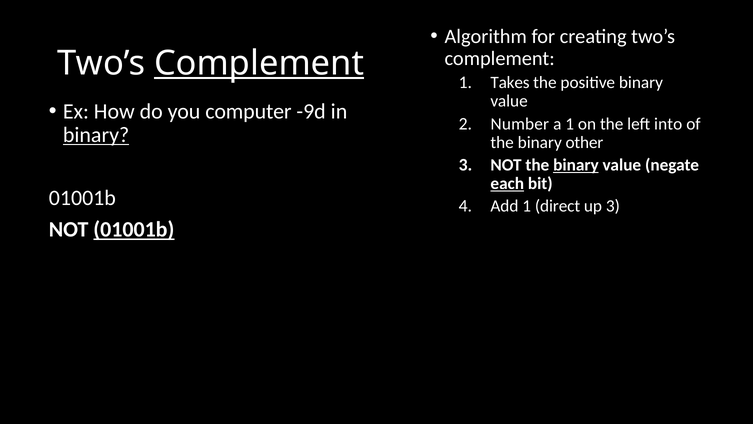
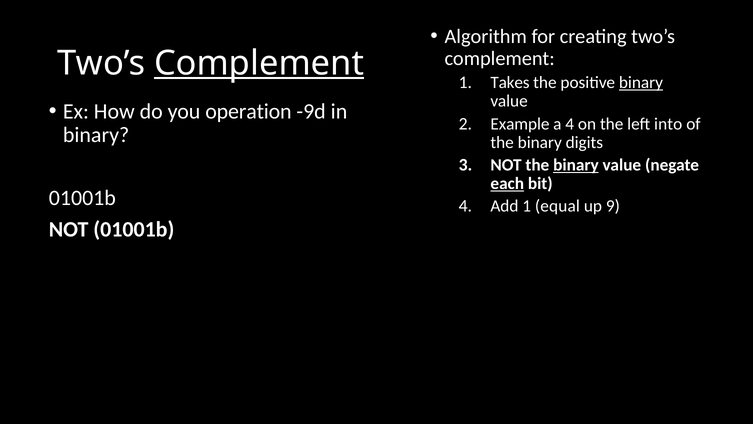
binary underline: none -> present (641, 83)
computer: computer -> operation (248, 111)
Number: Number -> Example (520, 124)
a 1: 1 -> 4 (570, 124)
binary underline: present -> none (96, 135)
other: other -> digits (584, 142)
direct: direct -> equal (557, 206)
up 3: 3 -> 9 (613, 206)
01001b underline: present -> none (134, 229)
